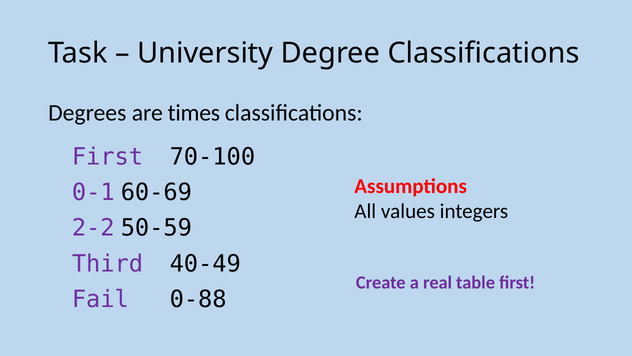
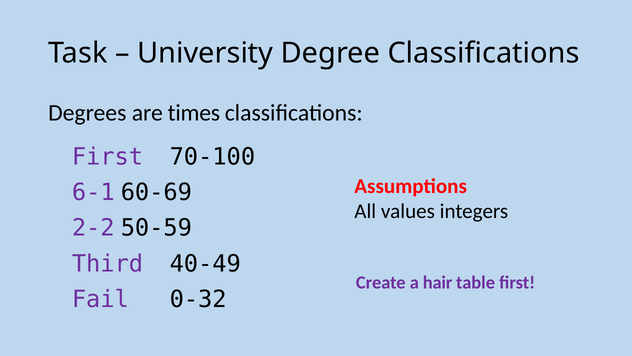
0-1: 0-1 -> 6-1 (93, 192)
real: real -> hair (438, 282)
0-88: 0-88 -> 0-32 (198, 299)
